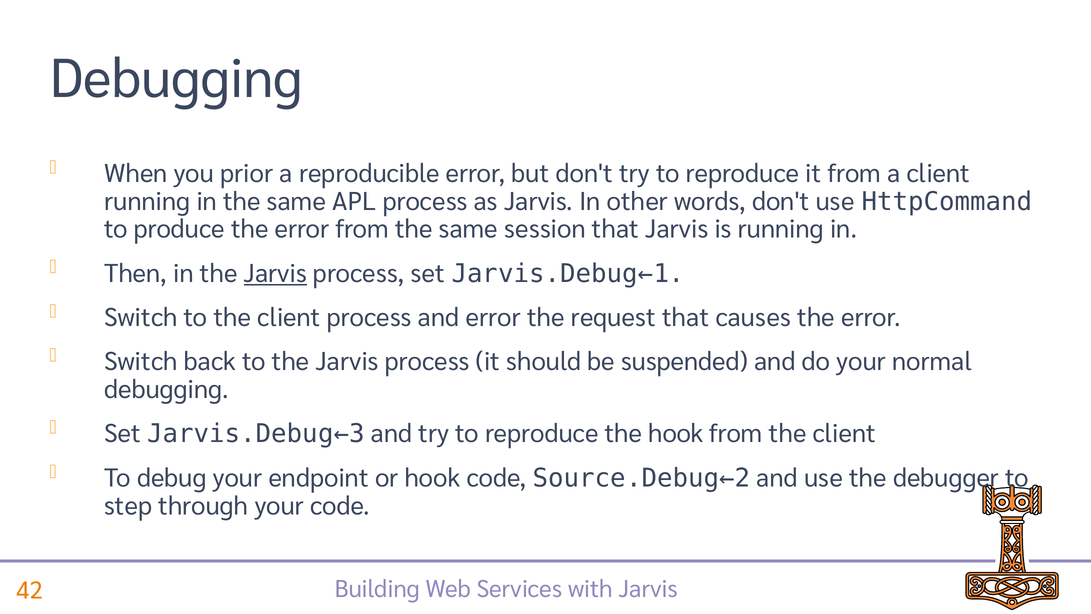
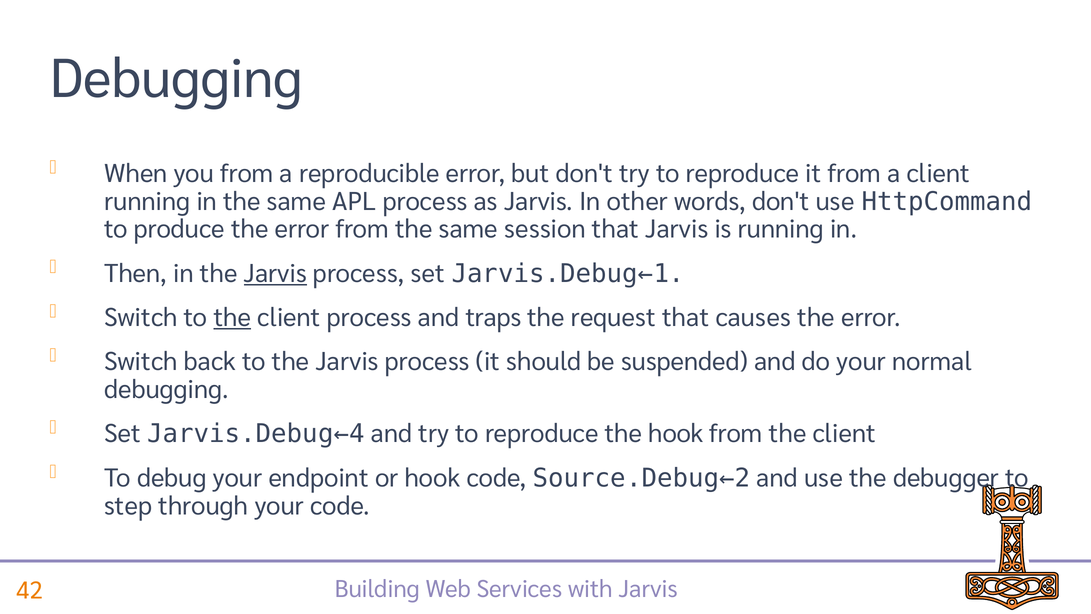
you prior: prior -> from (247, 174)
the underline: none -> present (232, 318)
and error: error -> traps (493, 318)
Jarvis.Debug←3: Jarvis.Debug←3 -> Jarvis.Debug←4 (256, 434)
